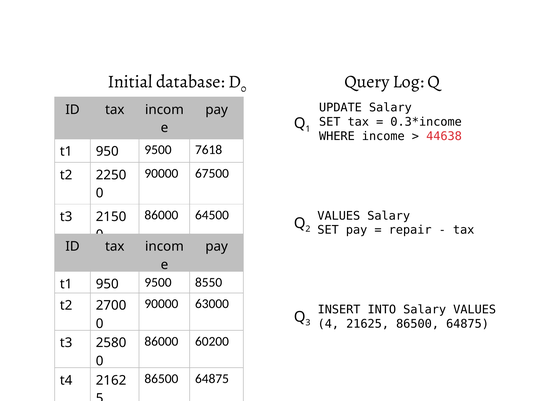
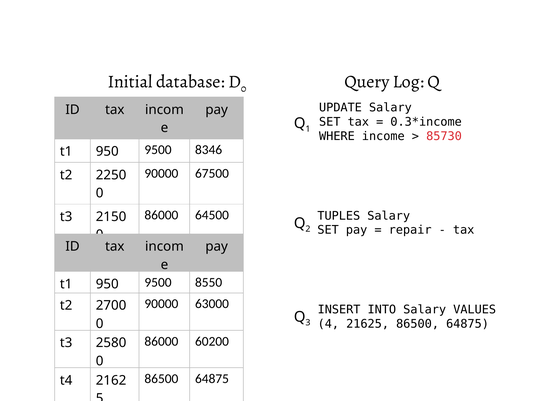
44638: 44638 -> 85730 (444, 136)
7618: 7618 -> 8346 (209, 150)
VALUES: VALUES -> TUPLES (339, 216)
